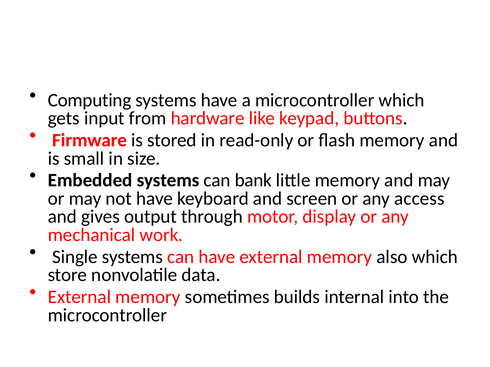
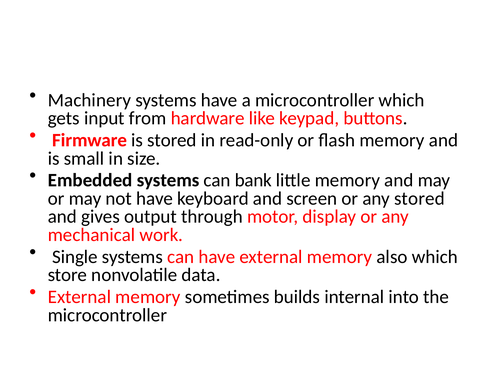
Computing: Computing -> Machinery (89, 100)
any access: access -> stored (419, 199)
